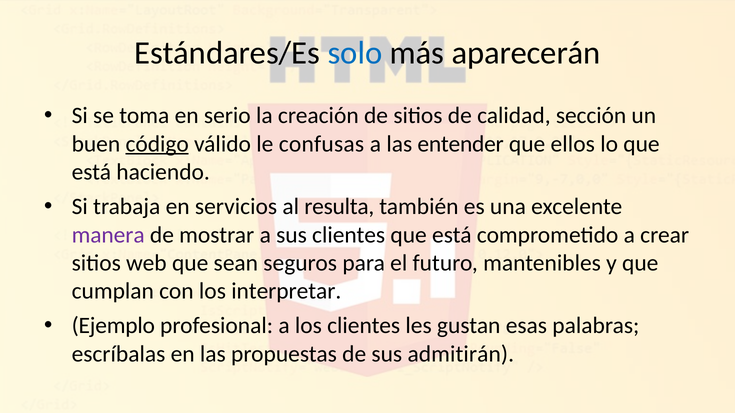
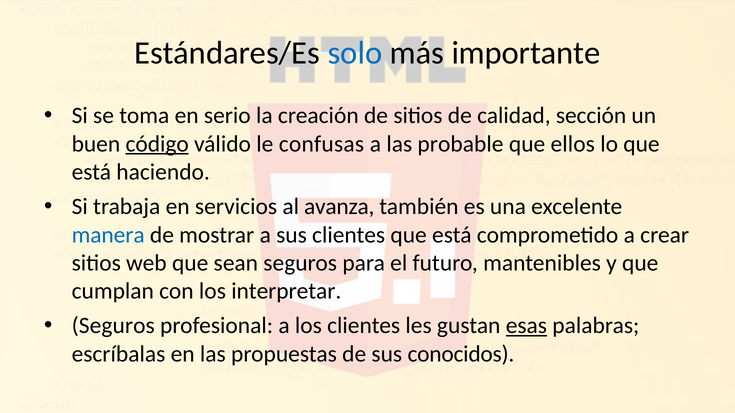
aparecerán: aparecerán -> importante (526, 53)
entender: entender -> probable (460, 144)
resulta: resulta -> avanza (339, 207)
manera colour: purple -> blue (108, 235)
Ejemplo: Ejemplo -> Seguros (113, 326)
esas underline: none -> present (526, 326)
admitirán: admitirán -> conocidos (461, 354)
